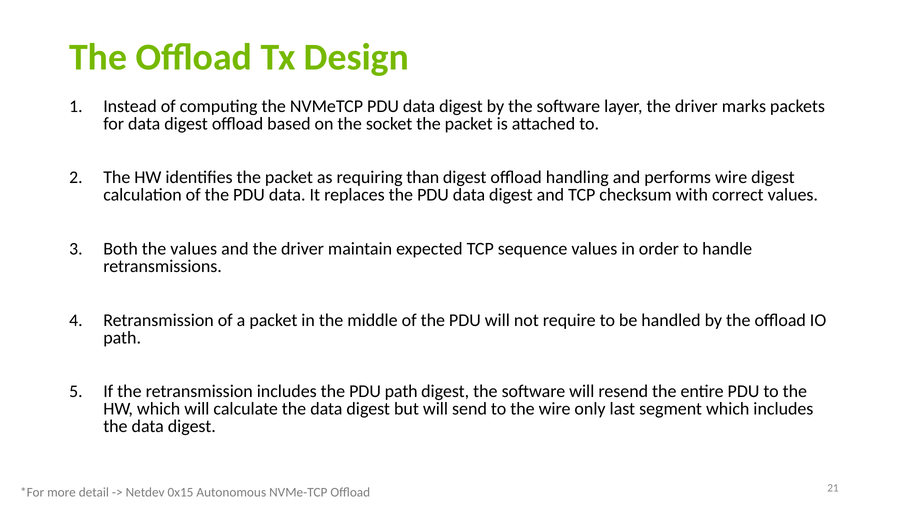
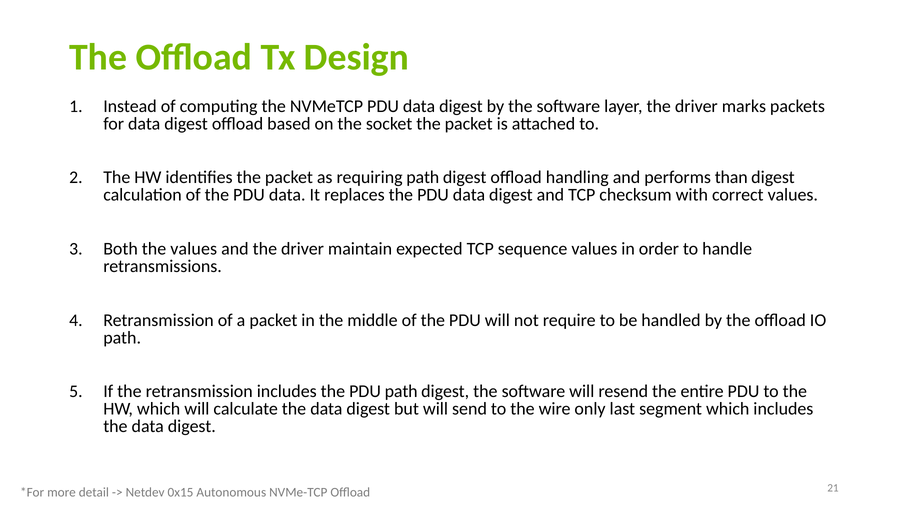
requiring than: than -> path (423, 177)
performs wire: wire -> than (731, 177)
